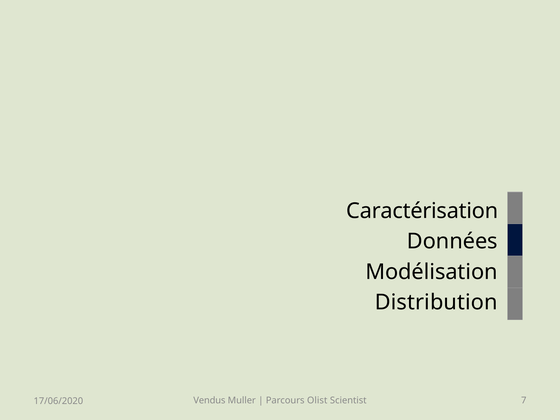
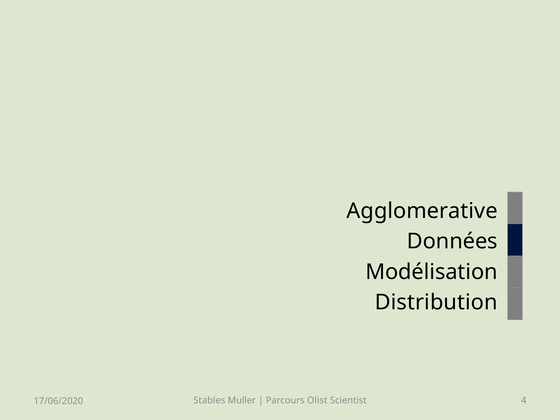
Caractérisation: Caractérisation -> Agglomerative (422, 211)
Vendus: Vendus -> Stables (209, 400)
7: 7 -> 4 (524, 400)
